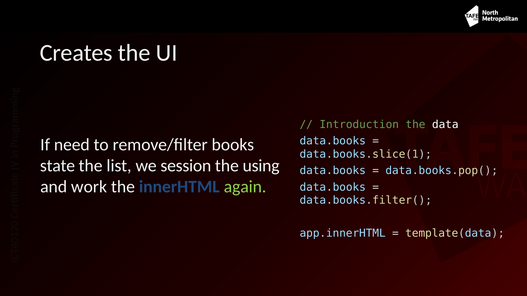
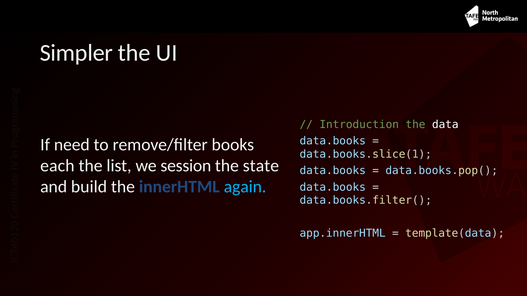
Creates: Creates -> Simpler (76, 53)
state: state -> each (57, 166)
using: using -> state (261, 166)
work: work -> build (89, 187)
again colour: light green -> light blue (245, 187)
